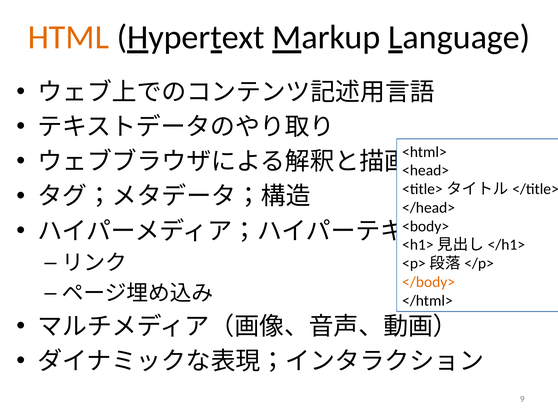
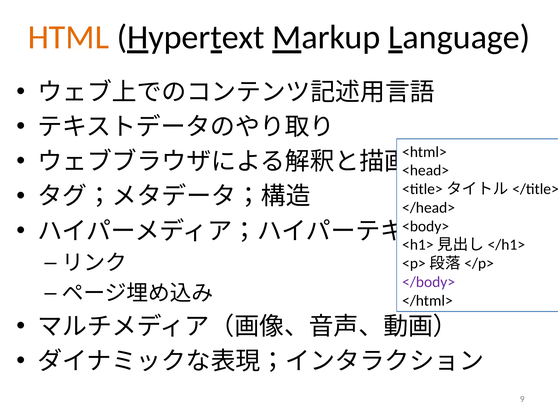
</body> colour: orange -> purple (429, 282)
